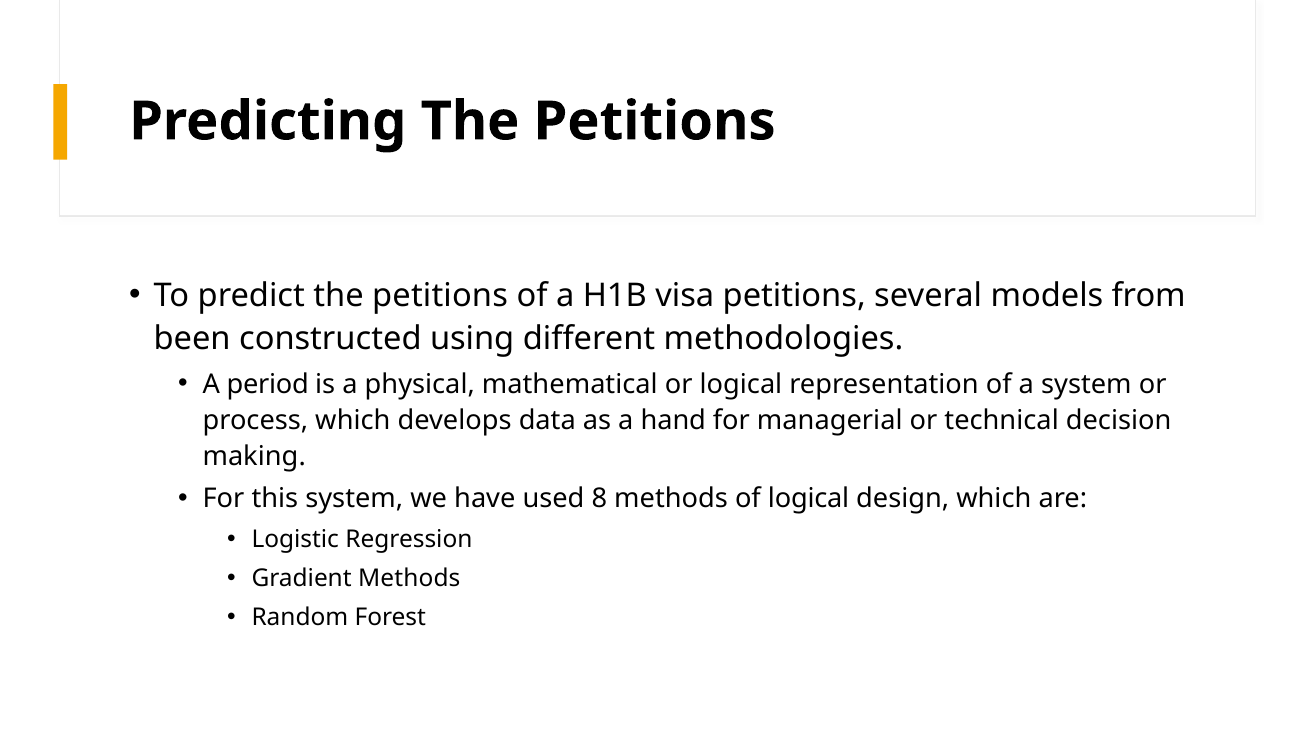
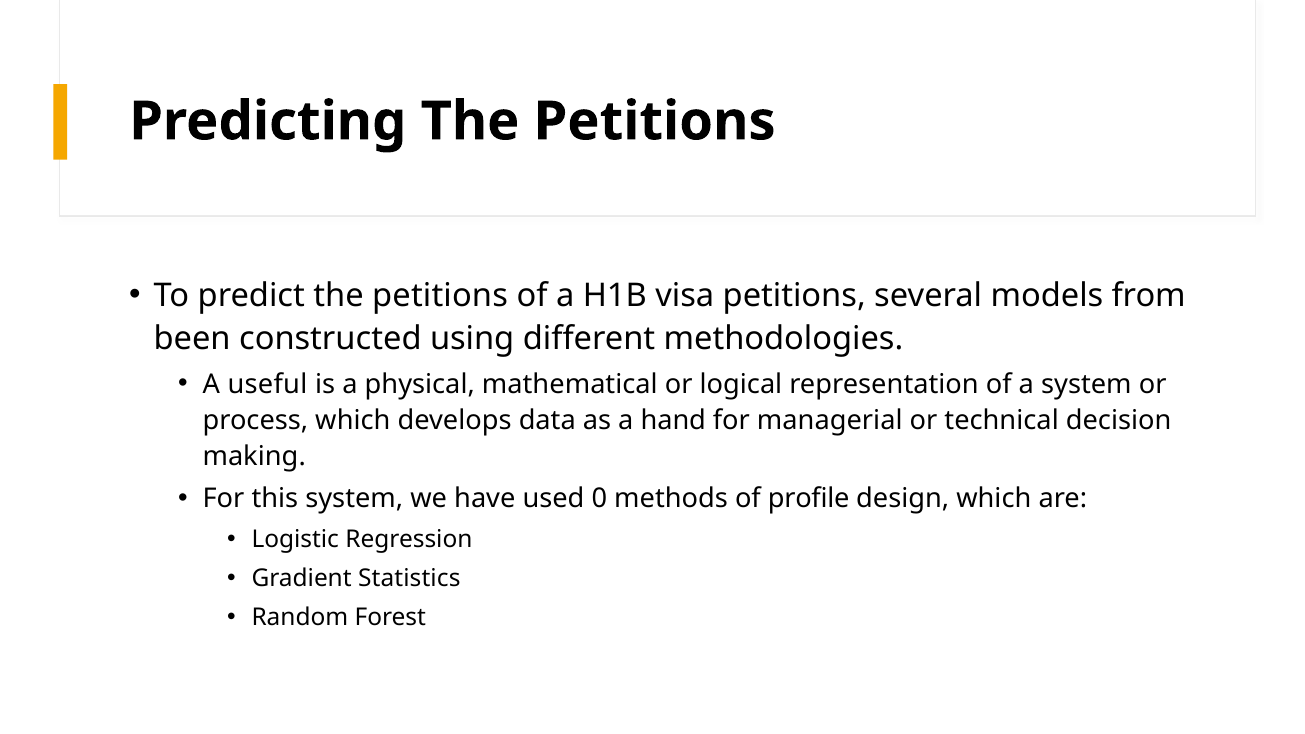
period: period -> useful (267, 384)
8: 8 -> 0 (599, 499)
of logical: logical -> profile (809, 499)
Gradient Methods: Methods -> Statistics (409, 579)
